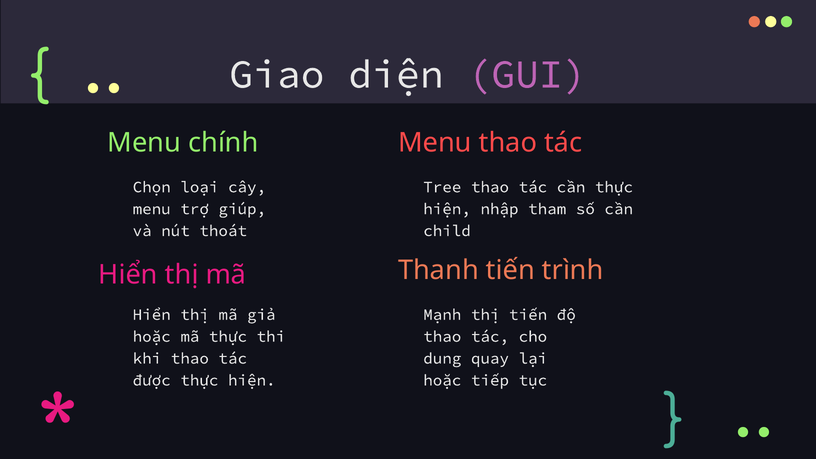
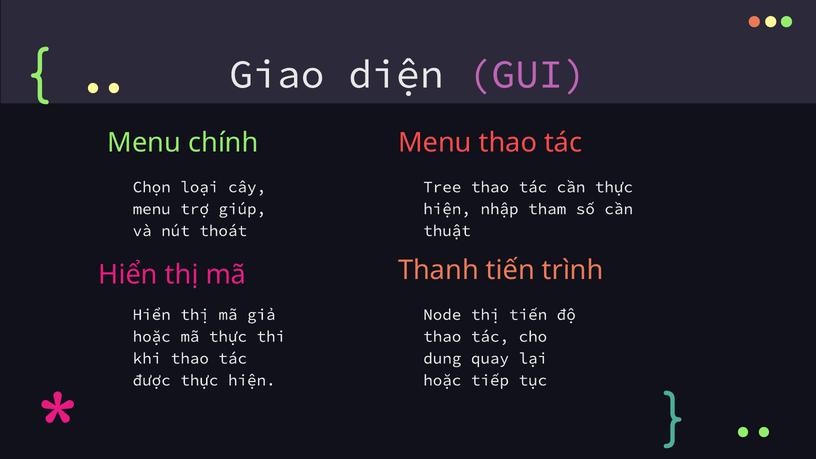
child: child -> thuật (447, 231)
Mạnh: Mạnh -> Node (442, 315)
